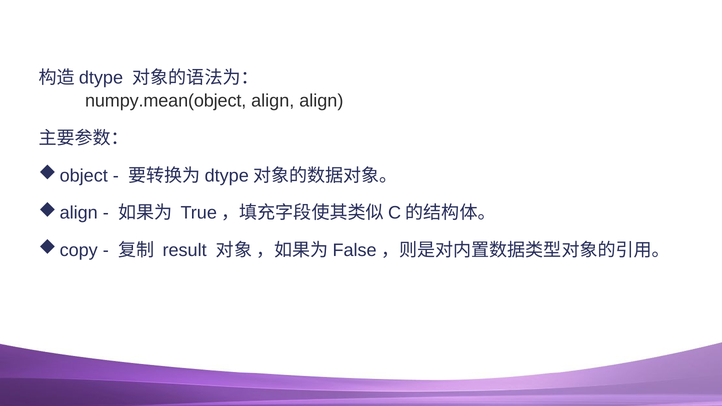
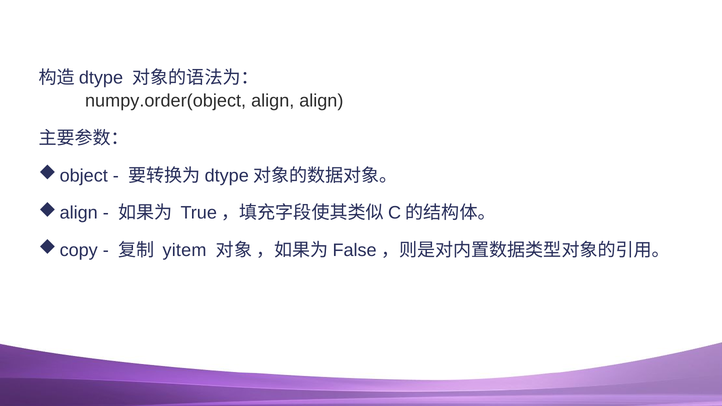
numpy.mean(object: numpy.mean(object -> numpy.order(object (166, 101)
result: result -> yitem (185, 250)
